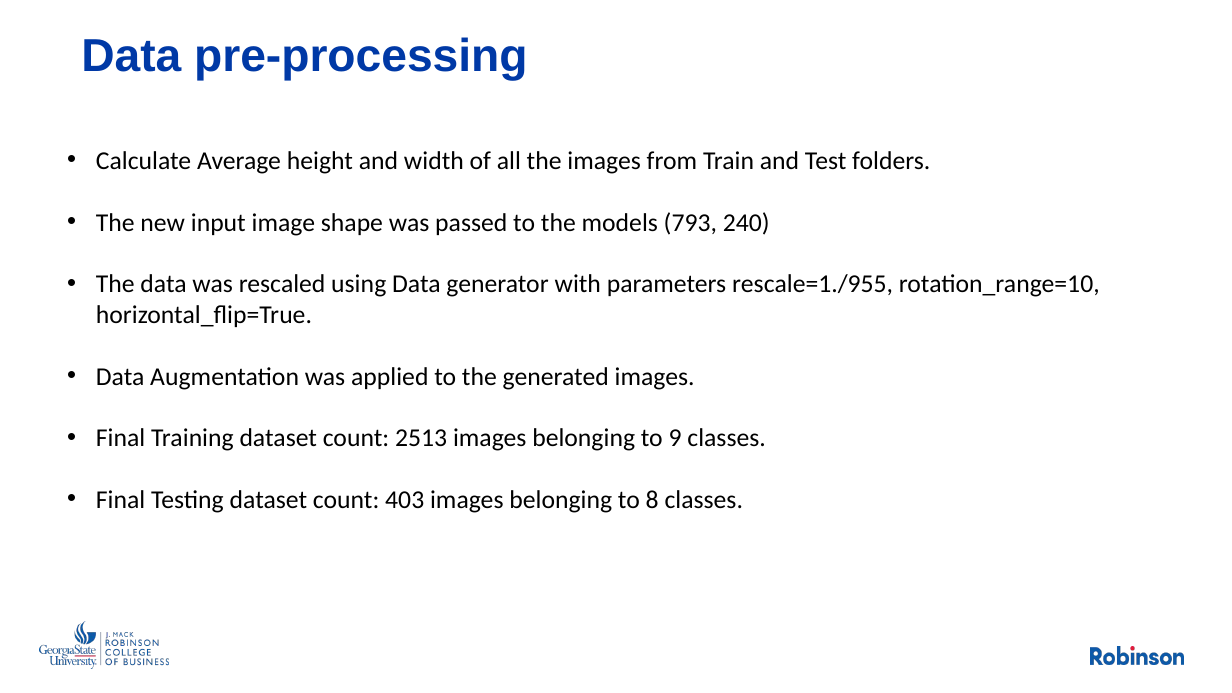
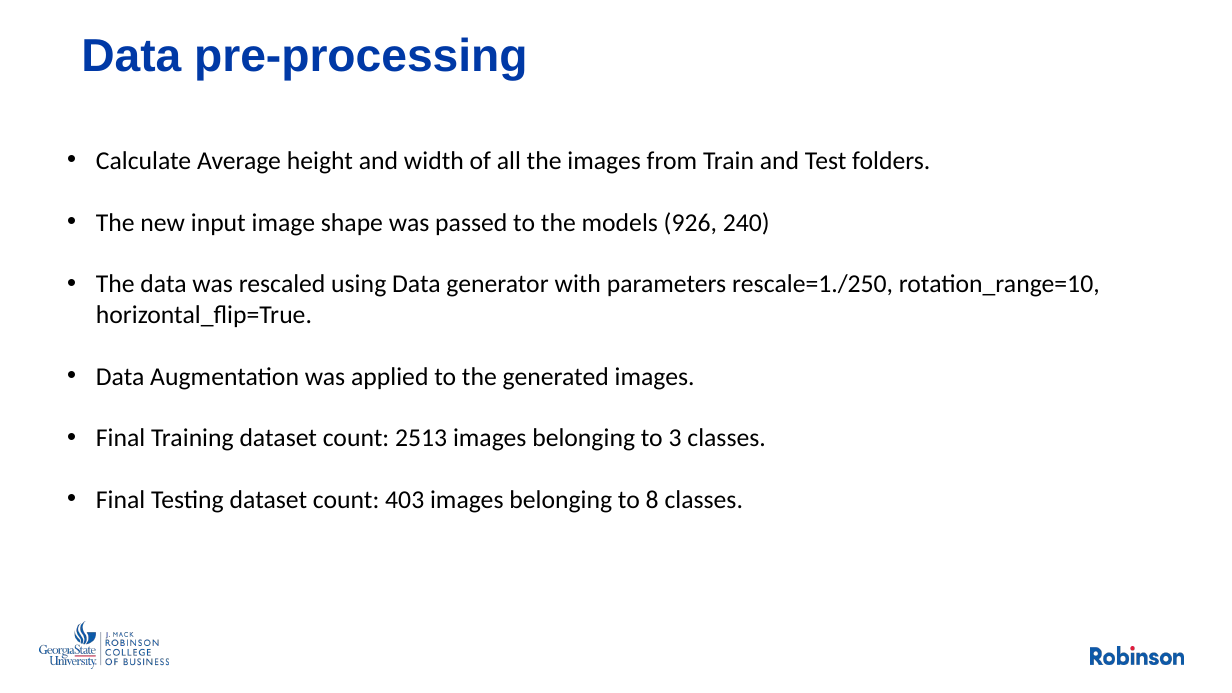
793: 793 -> 926 (690, 223)
rescale=1./955: rescale=1./955 -> rescale=1./250 (813, 284)
9: 9 -> 3 (675, 438)
